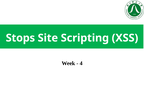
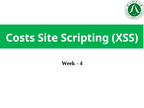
Stops: Stops -> Costs (20, 38)
